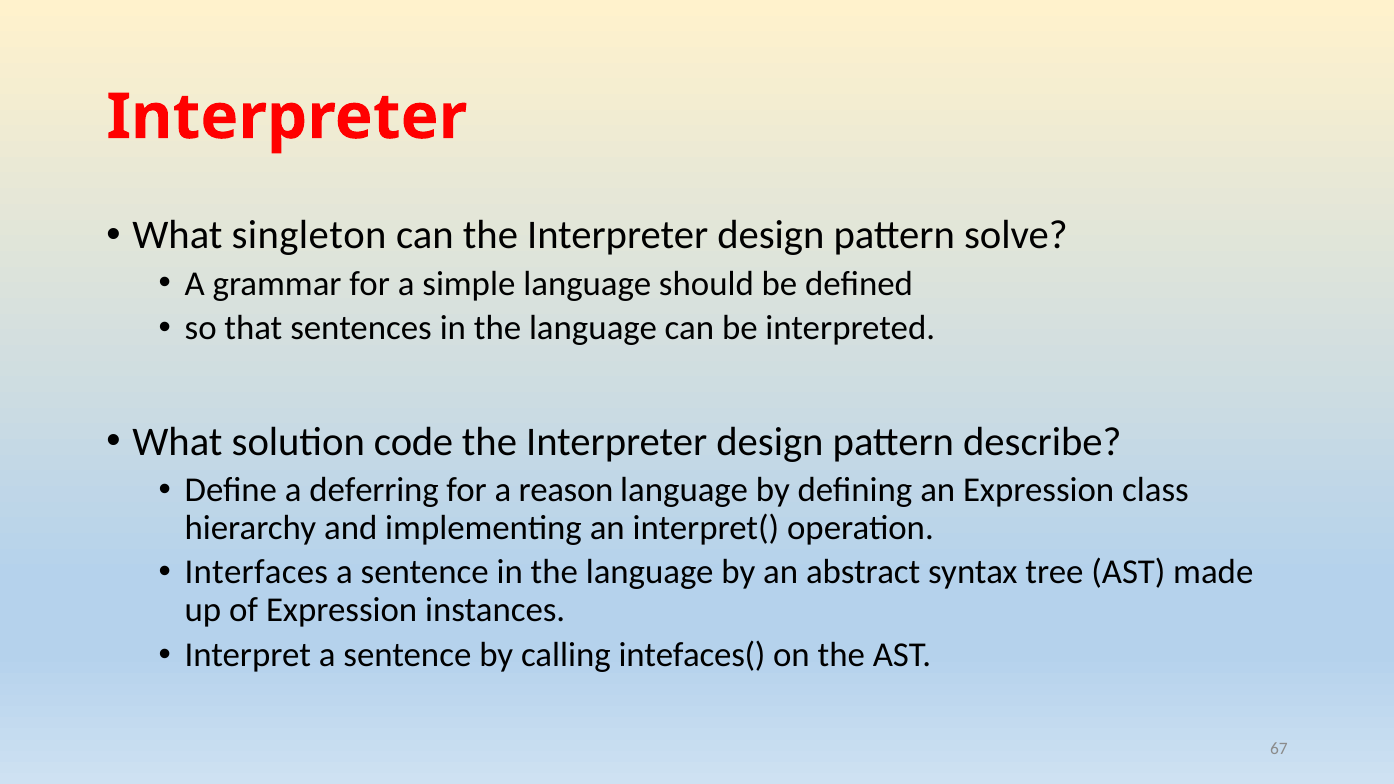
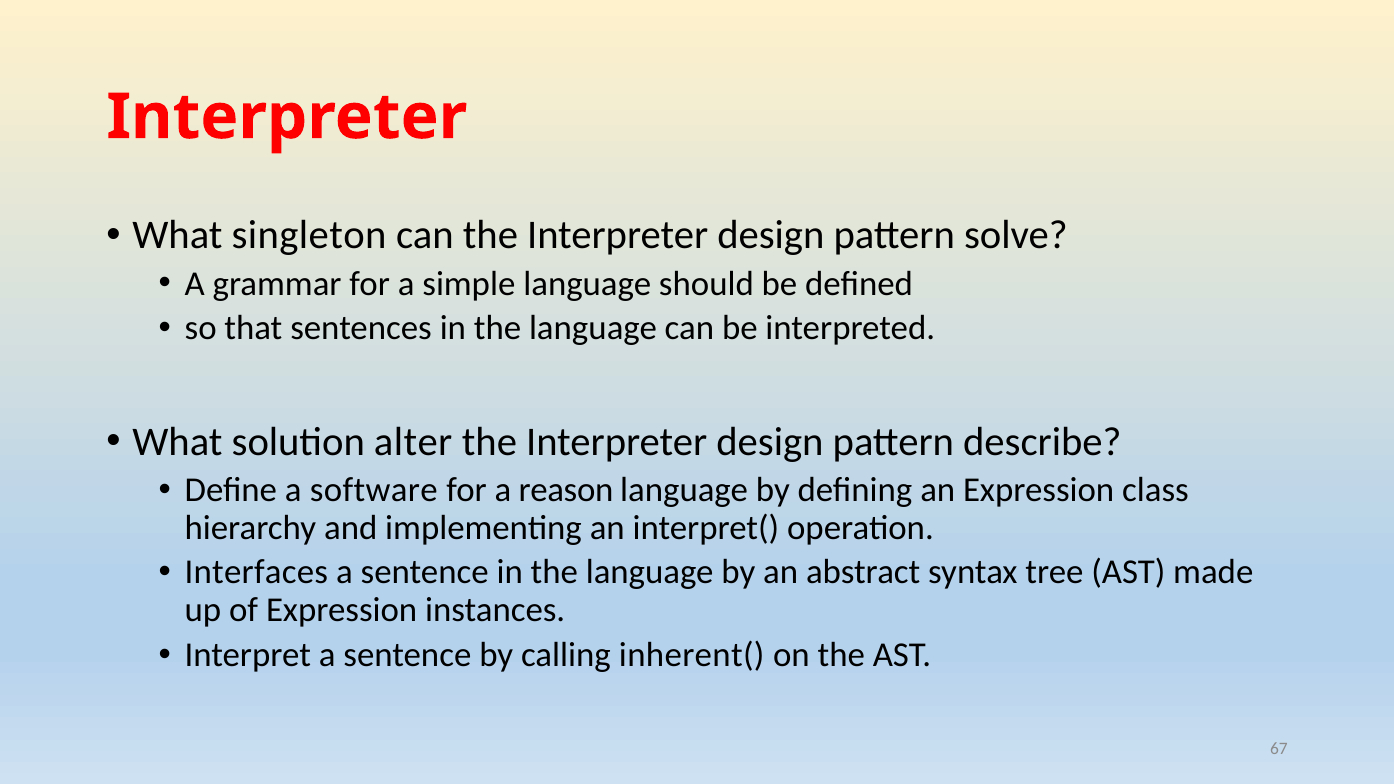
code: code -> alter (413, 442)
deferring: deferring -> software (374, 490)
intefaces(: intefaces( -> inherent( (692, 655)
